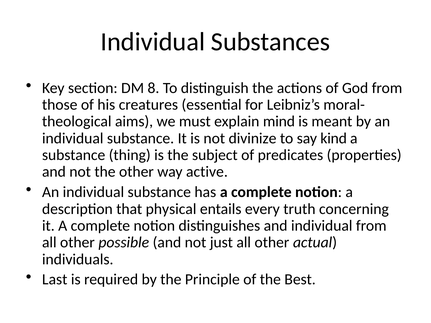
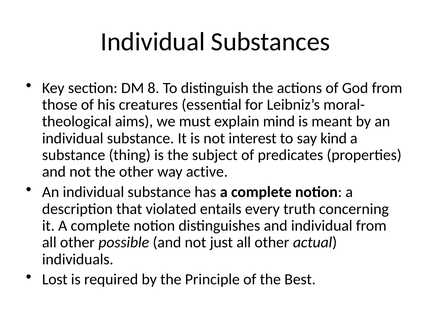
divinize: divinize -> interest (253, 138)
physical: physical -> violated (171, 209)
Last: Last -> Lost (55, 280)
